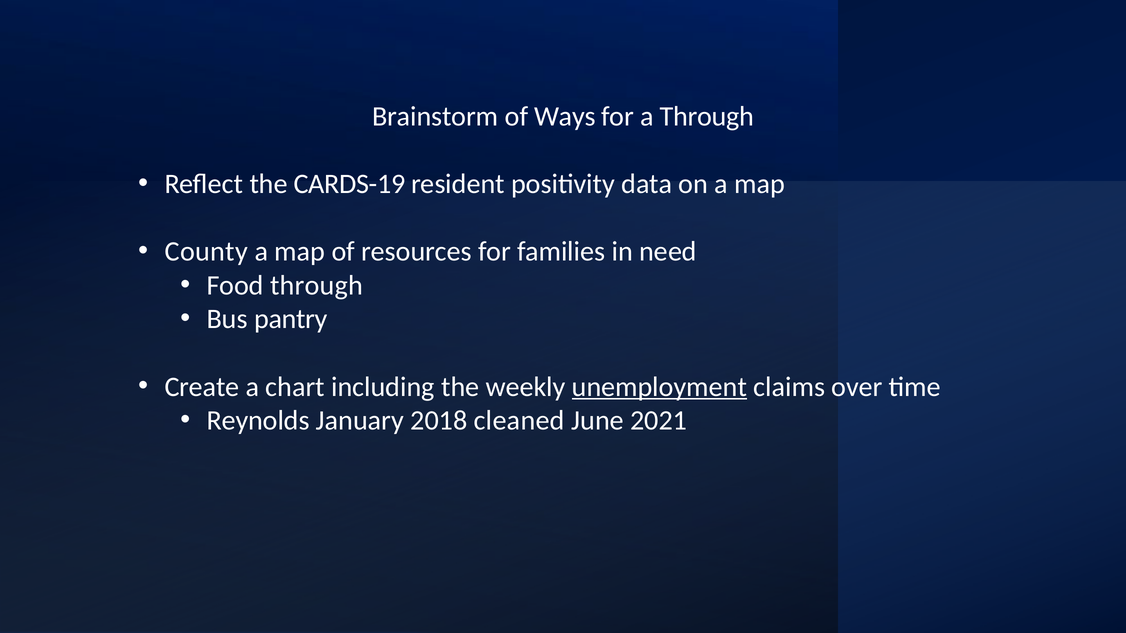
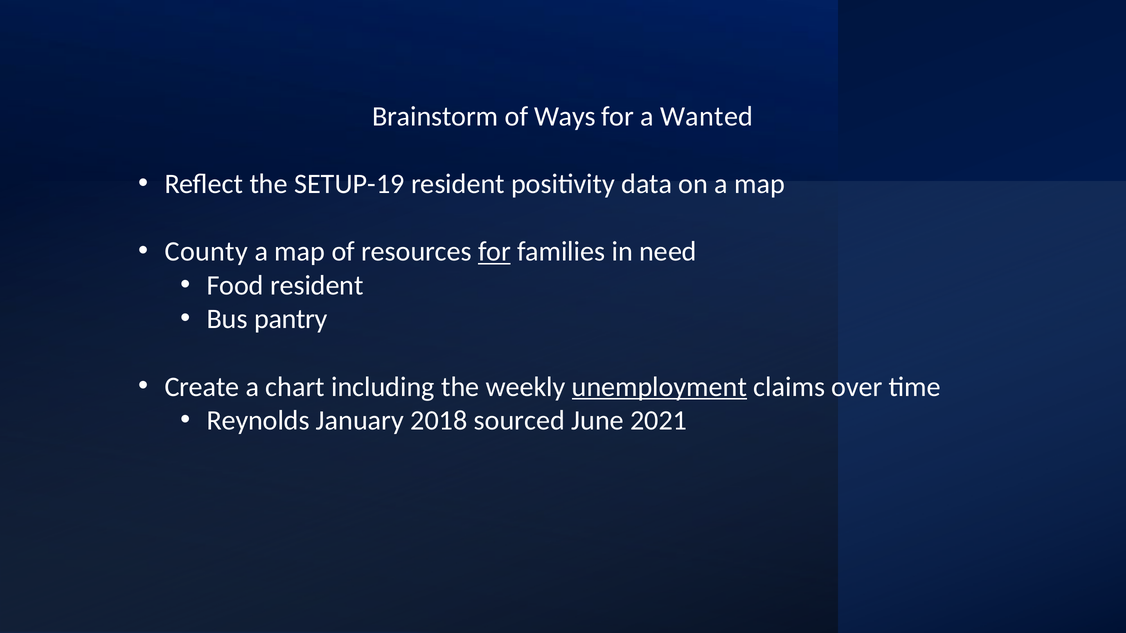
a Through: Through -> Wanted (707, 117)
CARDS-19: CARDS-19 -> SETUP-19 (349, 184)
for underline: none -> present (494, 252)
Food through: through -> resident (317, 286)
cleaned: cleaned -> sourced (519, 421)
